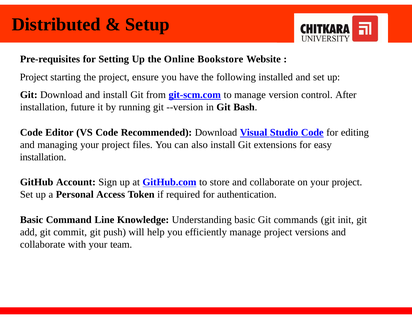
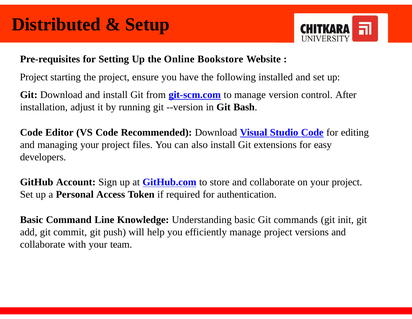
future: future -> adjust (83, 107)
installation: installation -> developers (43, 157)
